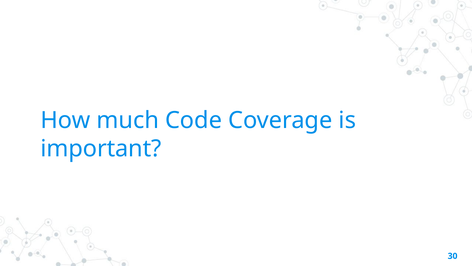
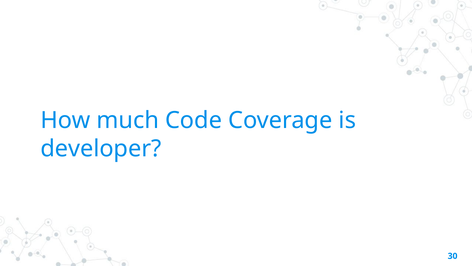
important: important -> developer (101, 149)
